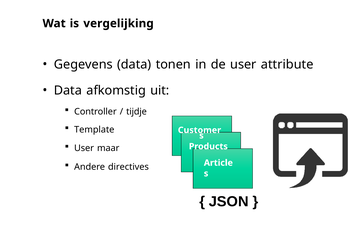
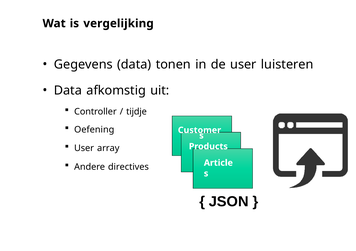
attribute: attribute -> luisteren (287, 65)
Template: Template -> Oefening (94, 130)
maar: maar -> array (108, 149)
